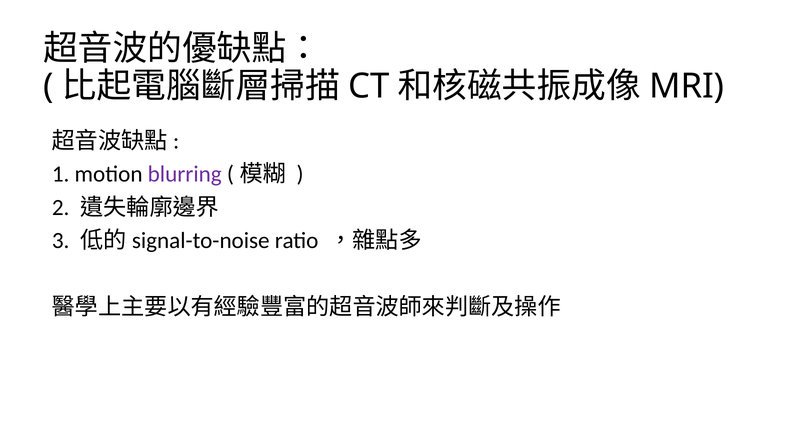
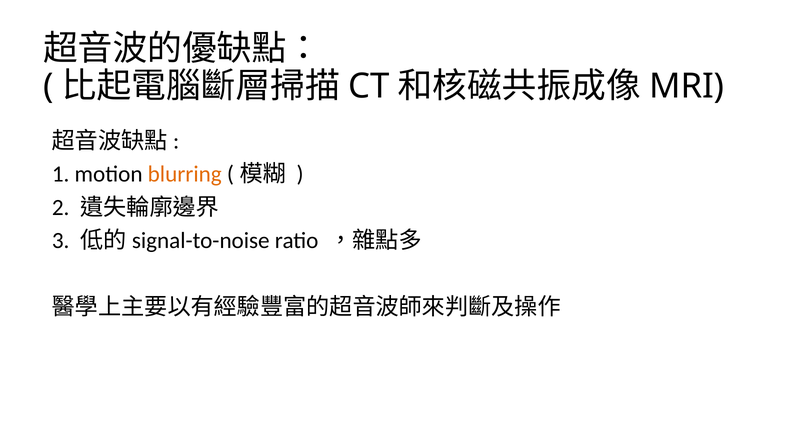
blurring colour: purple -> orange (185, 174)
